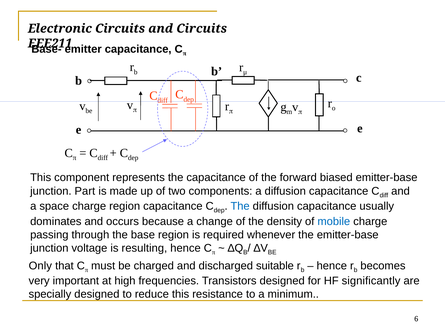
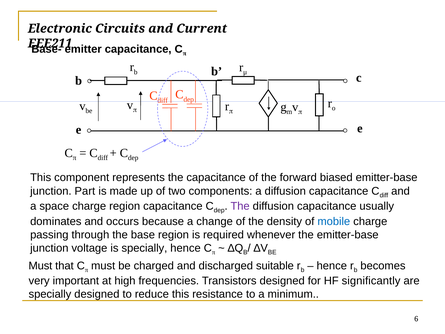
and Circuits: Circuits -> Current (202, 29)
The colour: blue -> purple (240, 206)
is resulting: resulting -> specially (144, 248)
Only: Only -> Must (40, 266)
